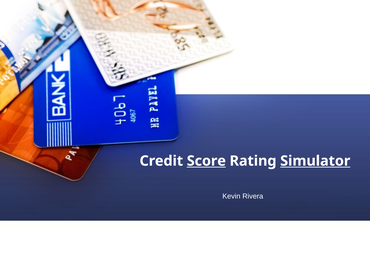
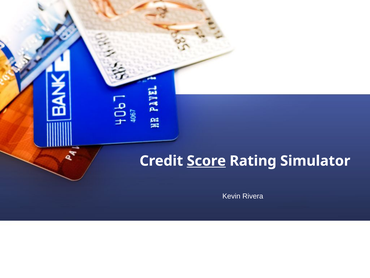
Simulator underline: present -> none (315, 161)
